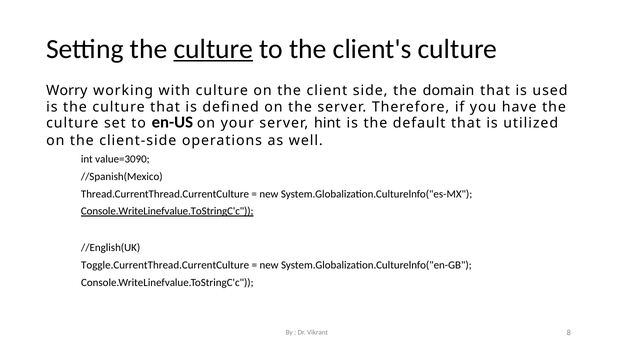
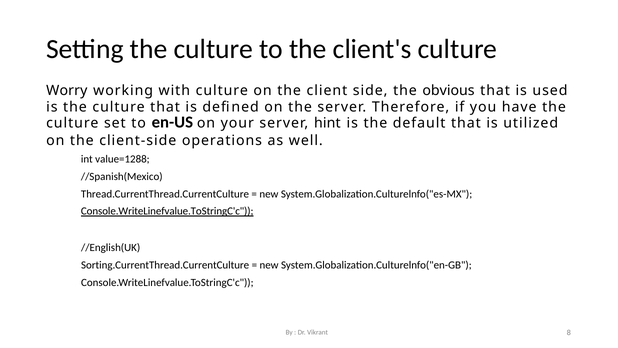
culture underline: present -> none (213, 49)
domain: domain -> obvious (449, 90)
value=3090: value=3090 -> value=1288 (122, 159)
Toggle.CurrentThread.CurrentCulture: Toggle.CurrentThread.CurrentCulture -> Sorting.CurrentThread.CurrentCulture (165, 265)
